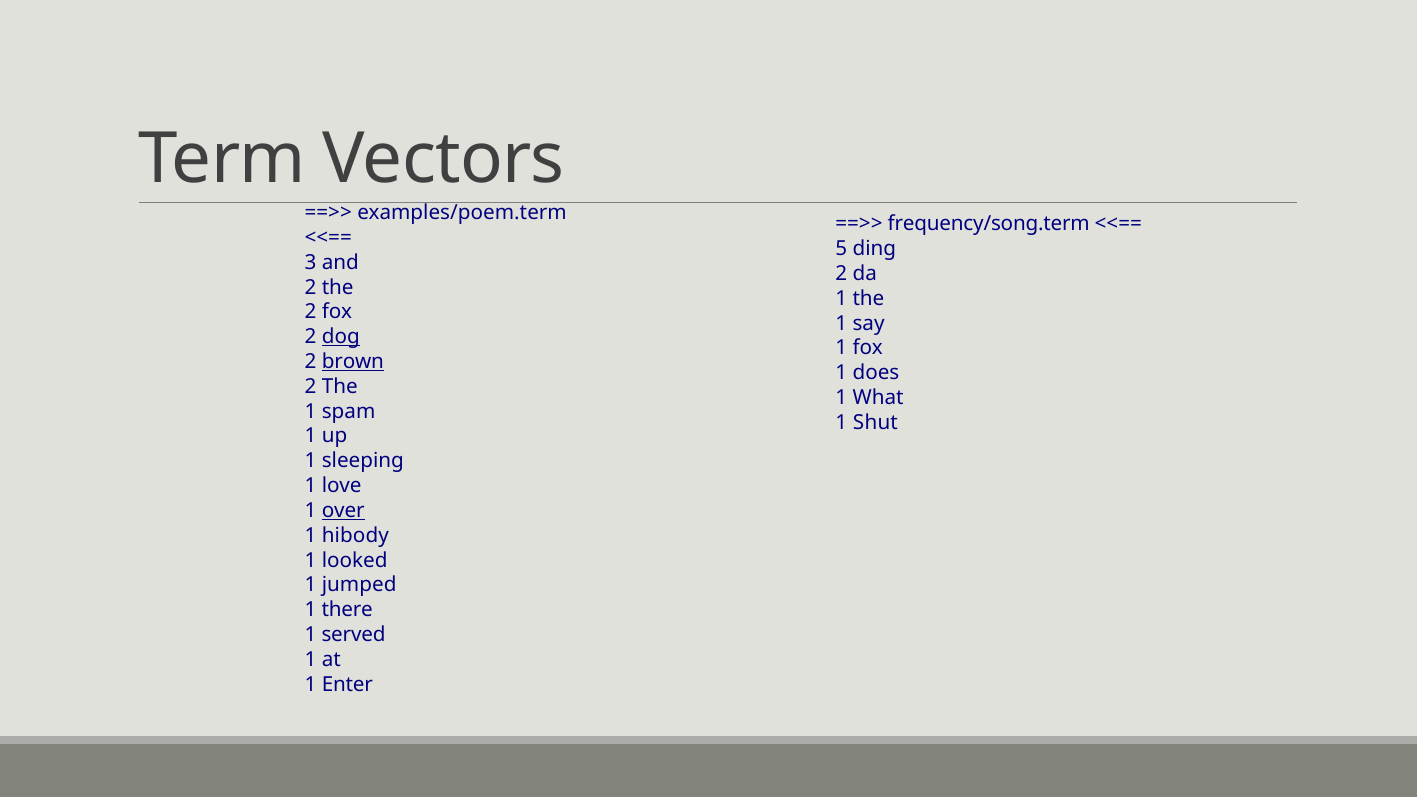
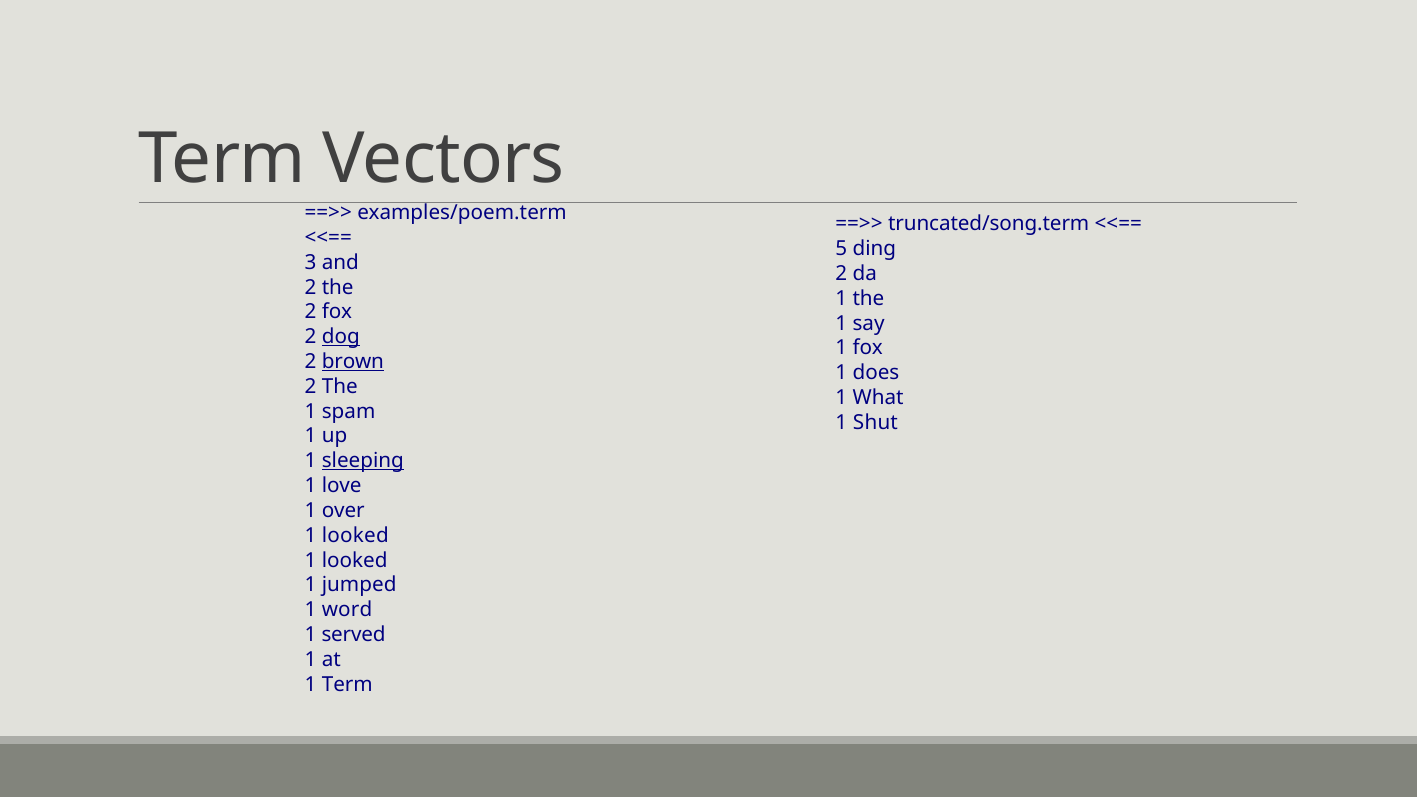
frequency/song.term: frequency/song.term -> truncated/song.term (989, 224)
sleeping underline: none -> present (363, 461)
over underline: present -> none (343, 511)
hibody: hibody -> looked (355, 535)
there: there -> word (347, 610)
1 Enter: Enter -> Term (347, 684)
